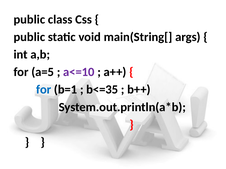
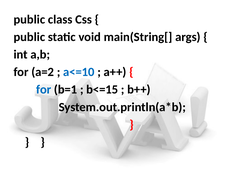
a=5: a=5 -> a=2 (43, 72)
a<=10 colour: purple -> blue (79, 72)
b<=35: b<=35 -> b<=15 (102, 90)
